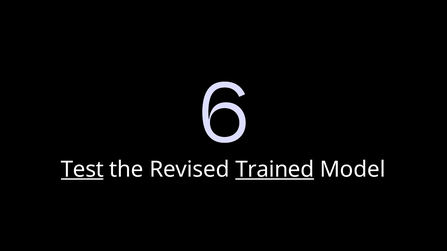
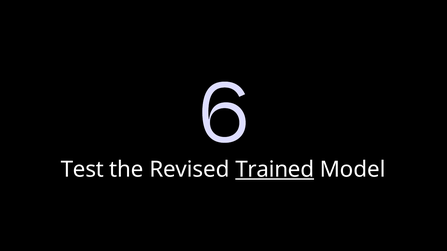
Test underline: present -> none (82, 170)
